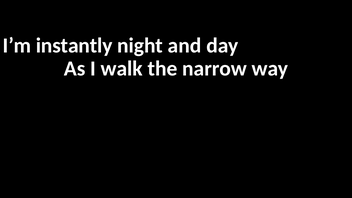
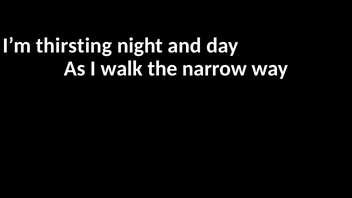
instantly: instantly -> thirsting (74, 46)
